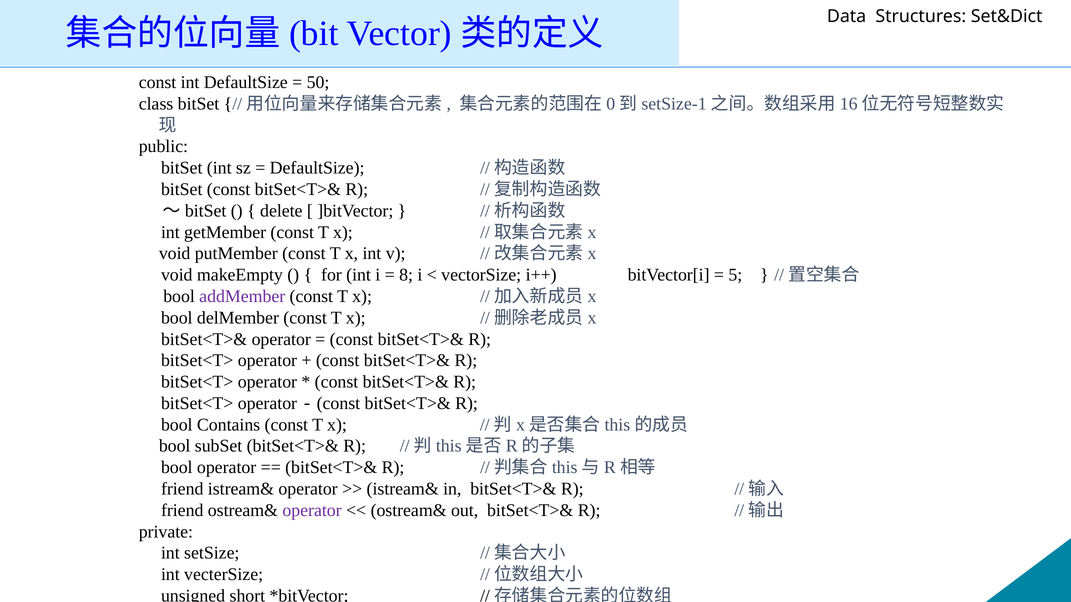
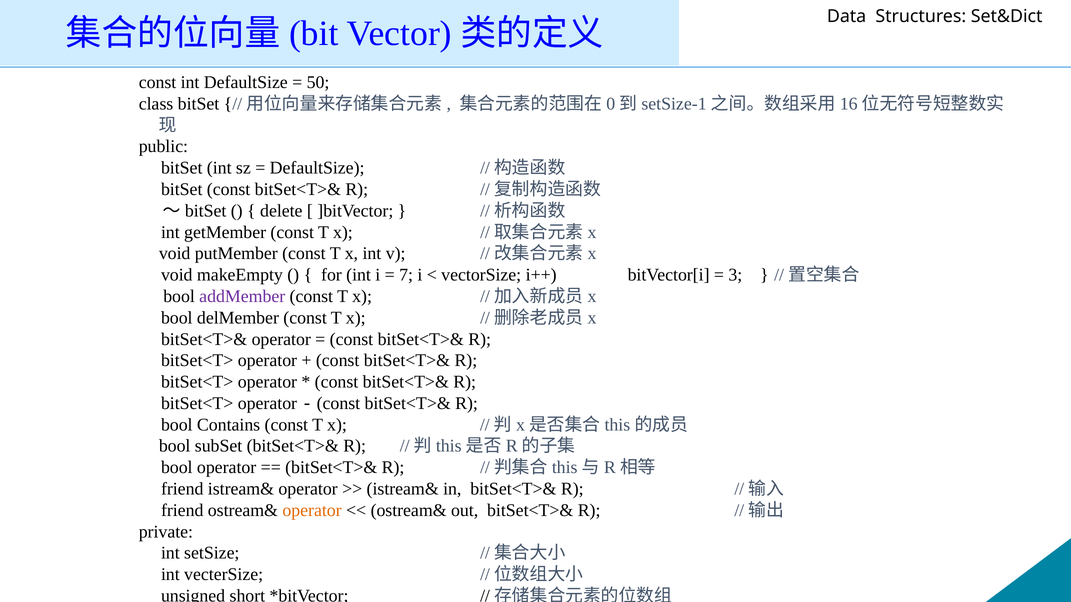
8: 8 -> 7 (406, 275)
5: 5 -> 3 (735, 275)
operator colour: purple -> orange (312, 511)
